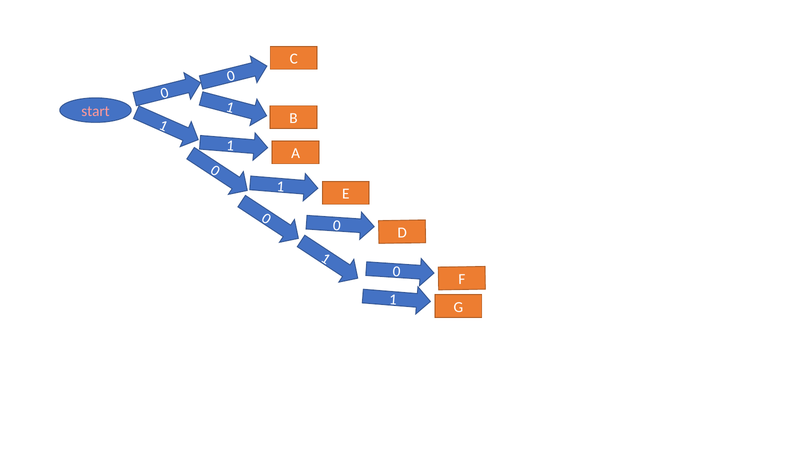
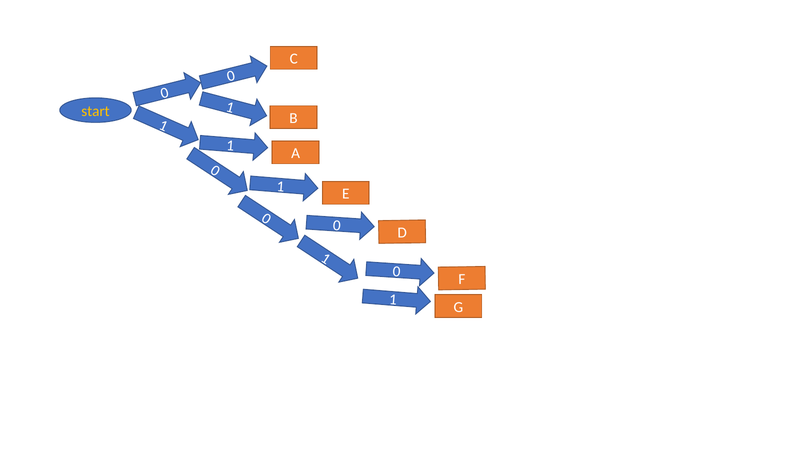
start colour: pink -> yellow (96, 111)
